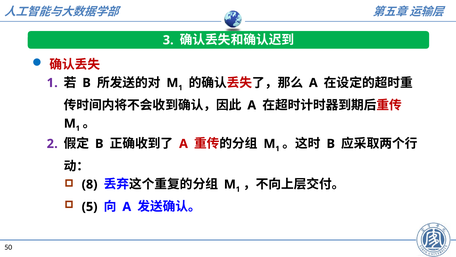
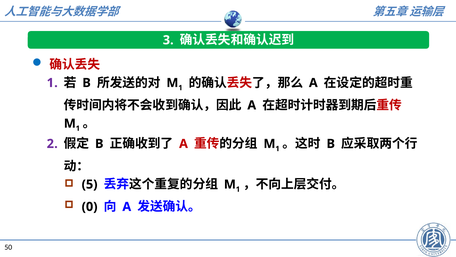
8: 8 -> 5 (90, 184)
5: 5 -> 0 (90, 206)
